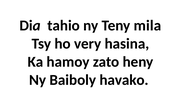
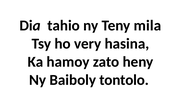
havako: havako -> tontolo (124, 80)
